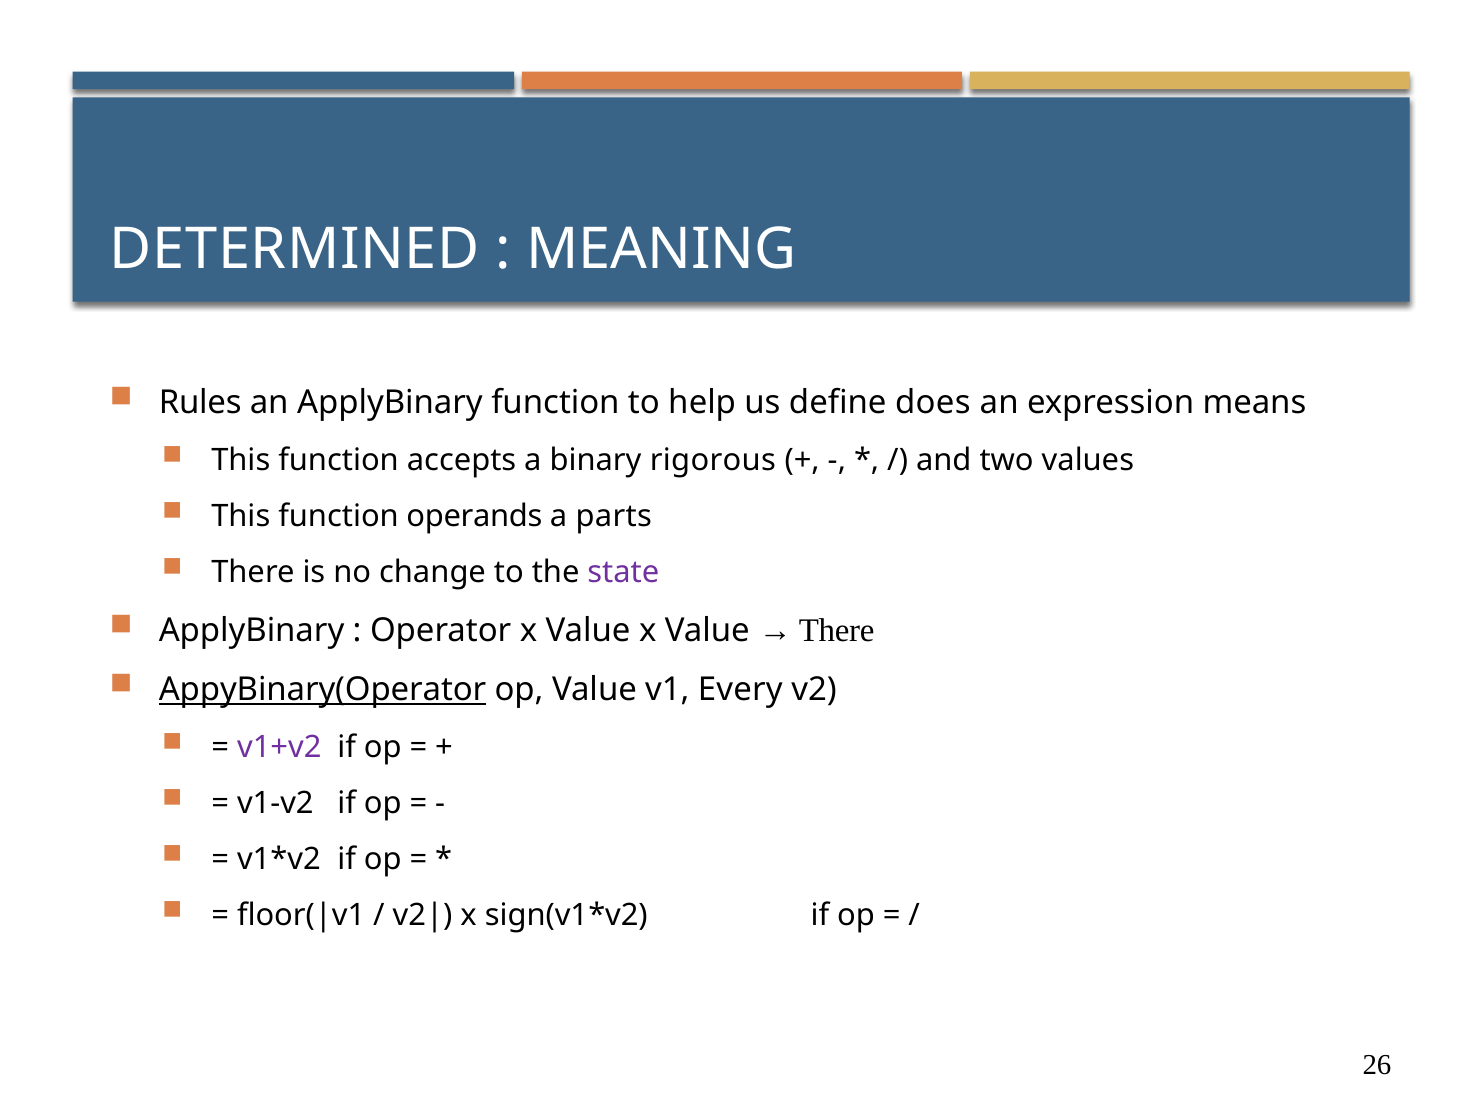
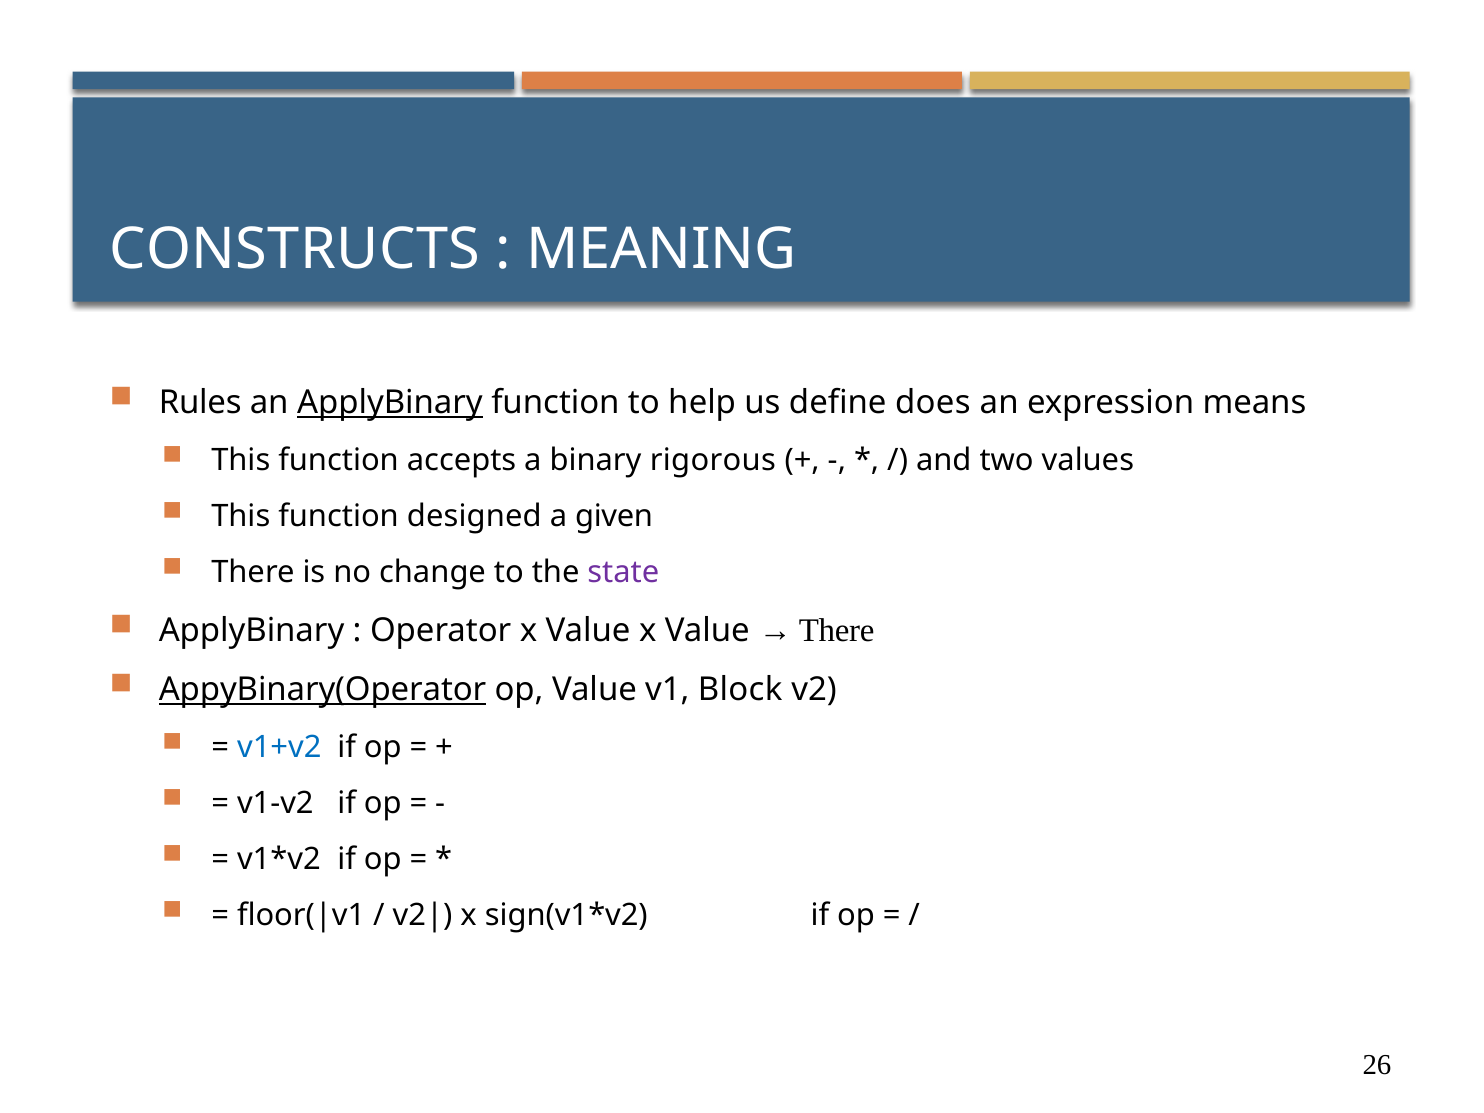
DETERMINED: DETERMINED -> CONSTRUCTS (295, 249)
ApplyBinary underline: none -> present (390, 403)
operands: operands -> designed (474, 516)
parts: parts -> given (614, 516)
Every: Every -> Block (740, 690)
v1+v2 colour: purple -> blue (279, 747)
